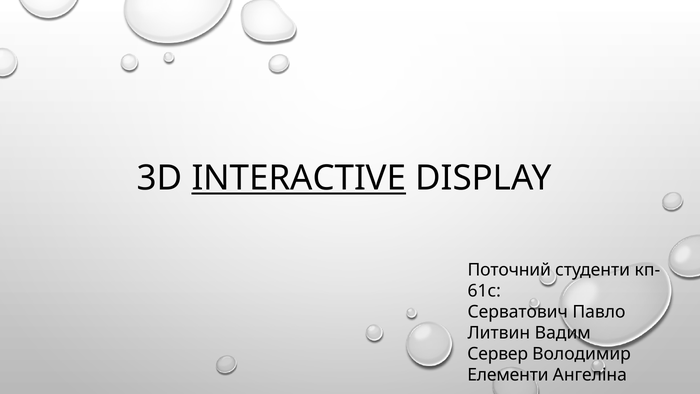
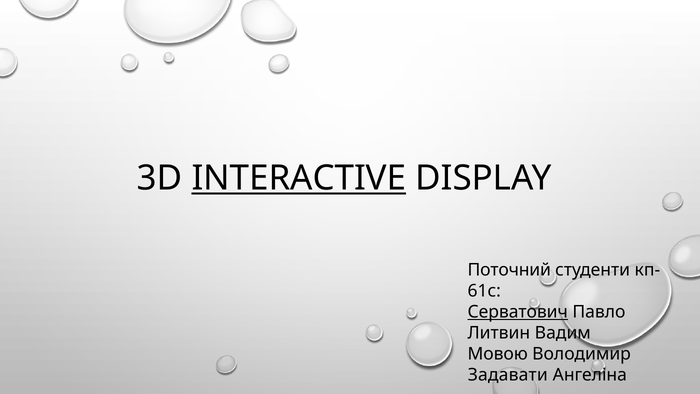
Серватович underline: none -> present (518, 312)
Сервер: Сервер -> Мовою (498, 354)
Елементи: Елементи -> Задавати (508, 375)
